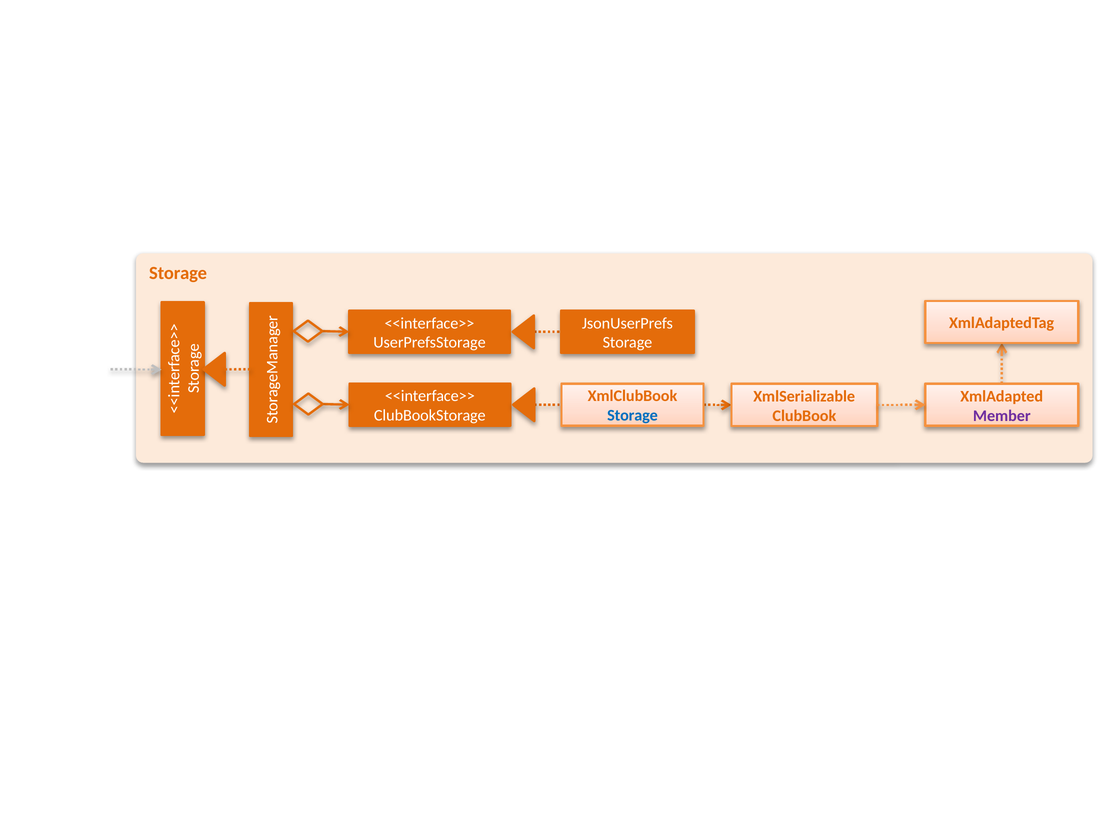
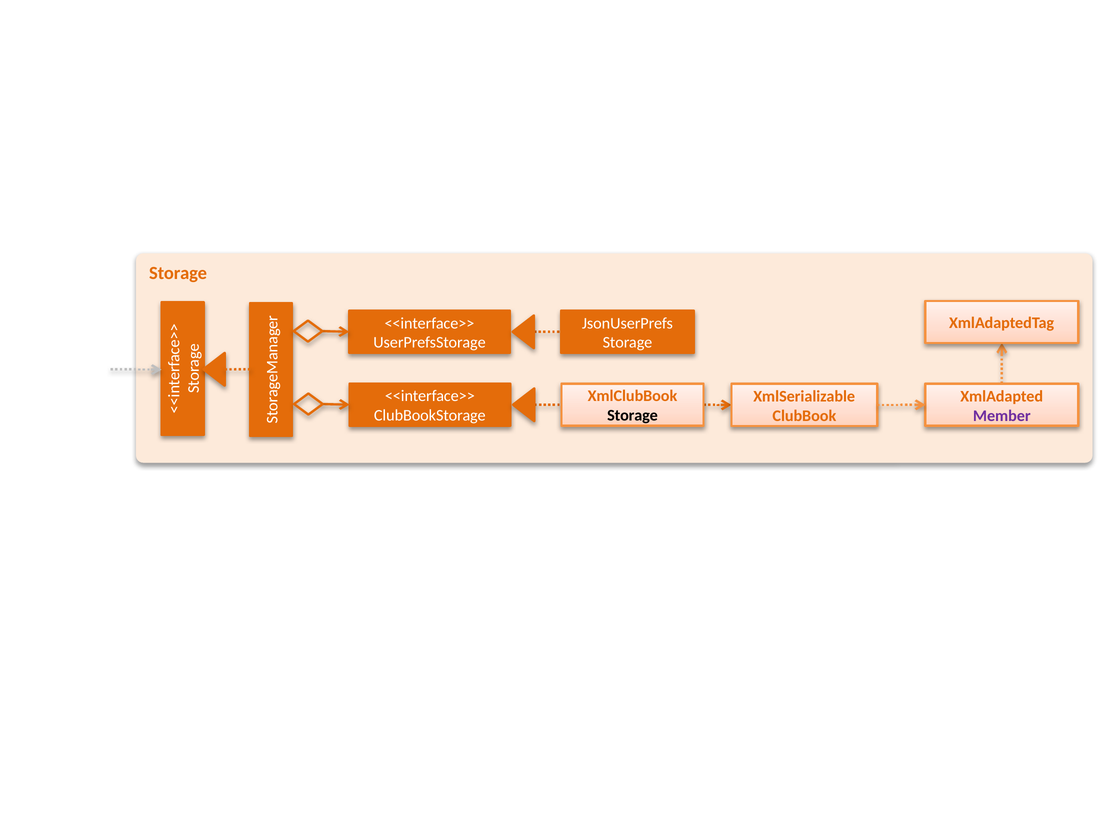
Storage colour: blue -> black (633, 416)
